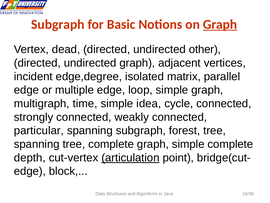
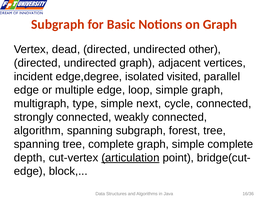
Graph underline: present -> none (220, 24)
matrix: matrix -> visited (184, 76)
time: time -> type (85, 103)
idea: idea -> next (149, 103)
particular: particular -> algorithm (39, 130)
